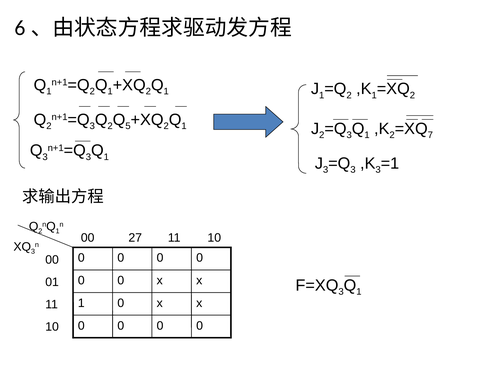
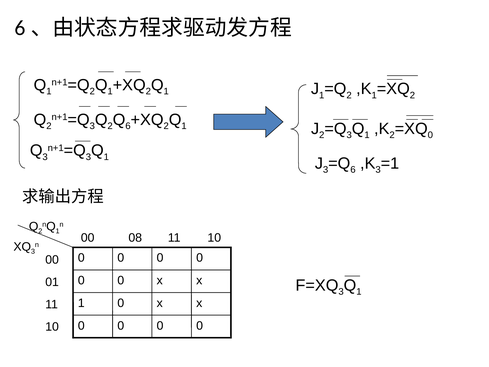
5: 5 -> 6 (128, 126)
7: 7 -> 0 (430, 135)
3: 3 -> 6 (353, 170)
27: 27 -> 08 (135, 238)
